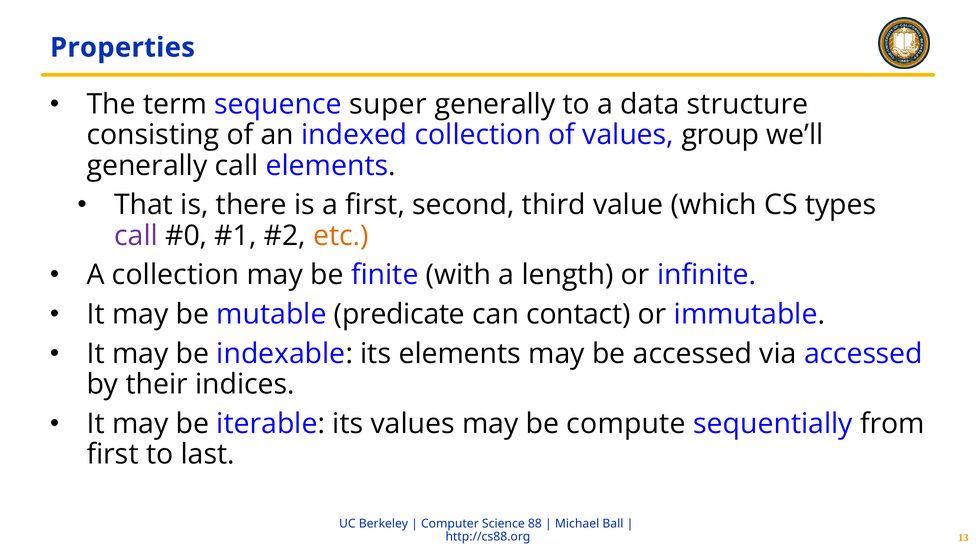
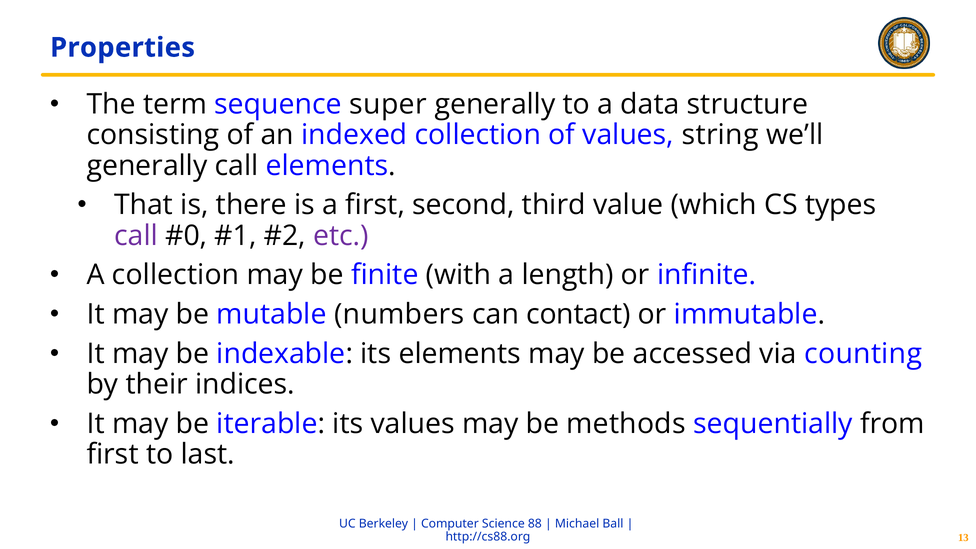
group: group -> string (720, 135)
etc colour: orange -> purple (341, 236)
predicate: predicate -> numbers (399, 314)
via accessed: accessed -> counting (863, 354)
compute: compute -> methods (626, 424)
